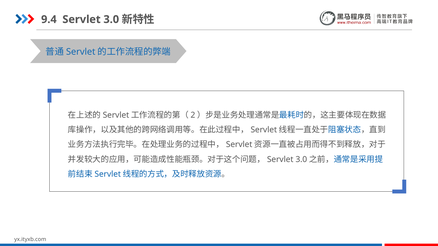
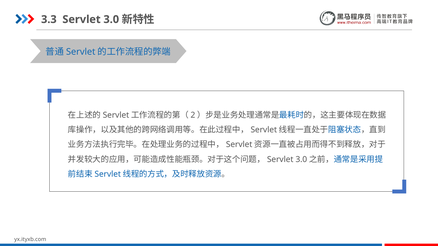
9.4: 9.4 -> 3.3 (49, 19)
